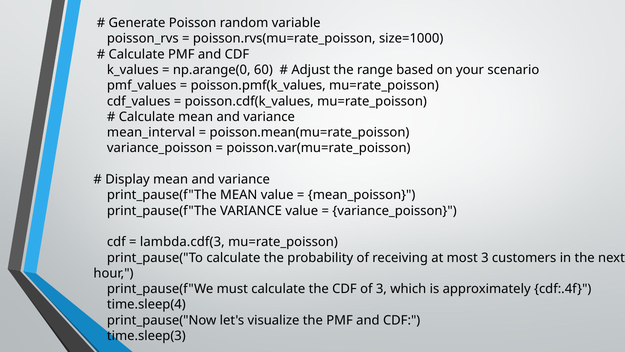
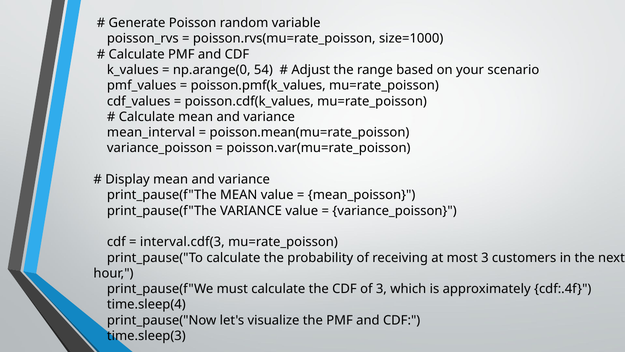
60: 60 -> 54 (263, 70)
lambda.cdf(3: lambda.cdf(3 -> interval.cdf(3 (182, 242)
